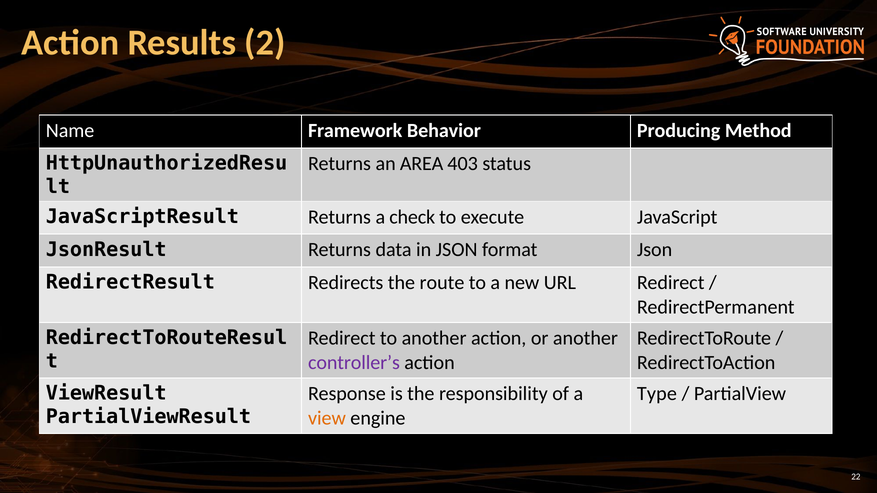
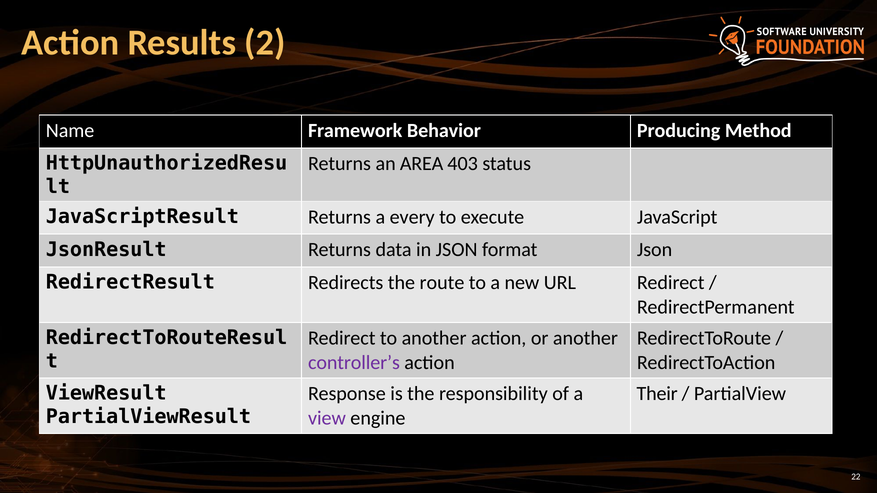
check: check -> every (412, 217)
Type: Type -> Their (657, 394)
view colour: orange -> purple (327, 418)
